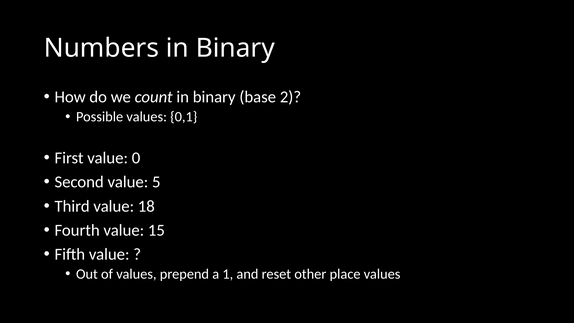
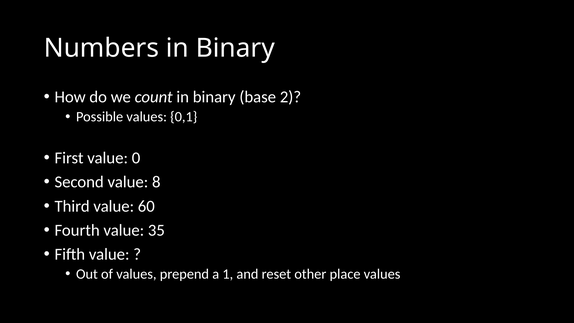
5: 5 -> 8 (156, 182)
18: 18 -> 60 (146, 206)
15: 15 -> 35 (156, 230)
